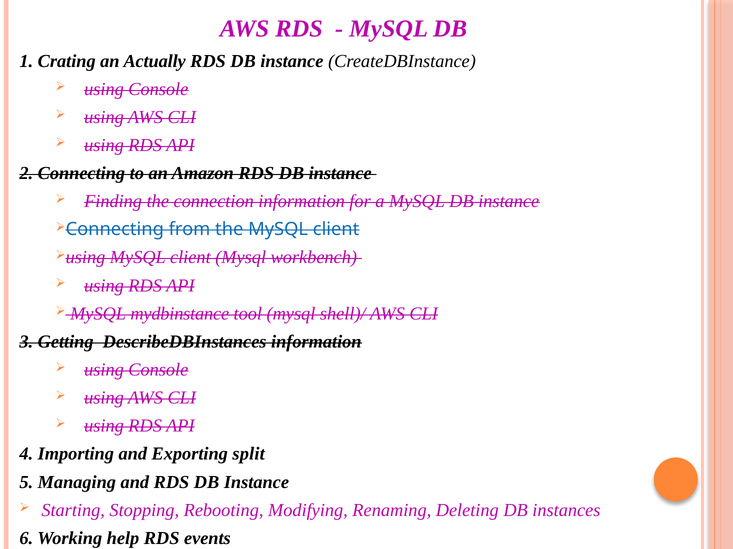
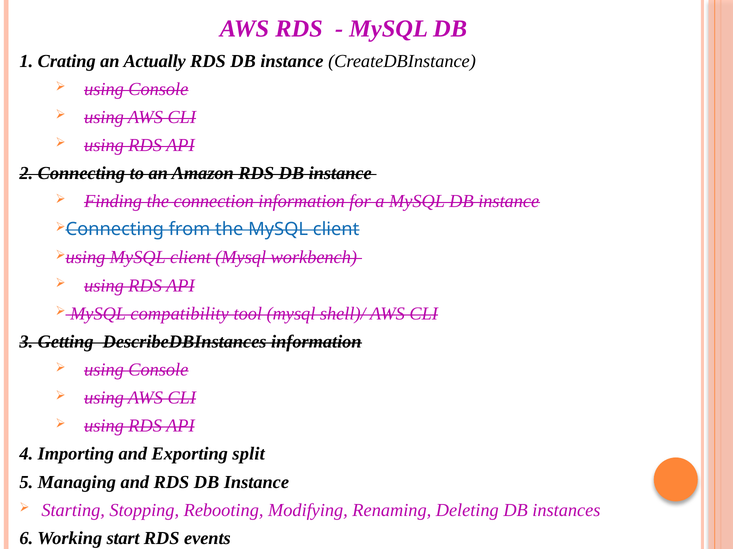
mydbinstance: mydbinstance -> compatibility (180, 314)
help: help -> start (123, 539)
